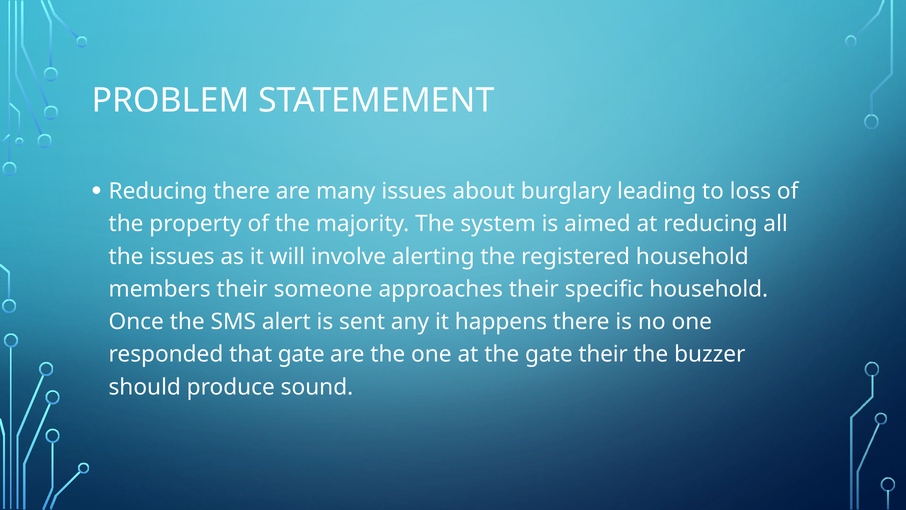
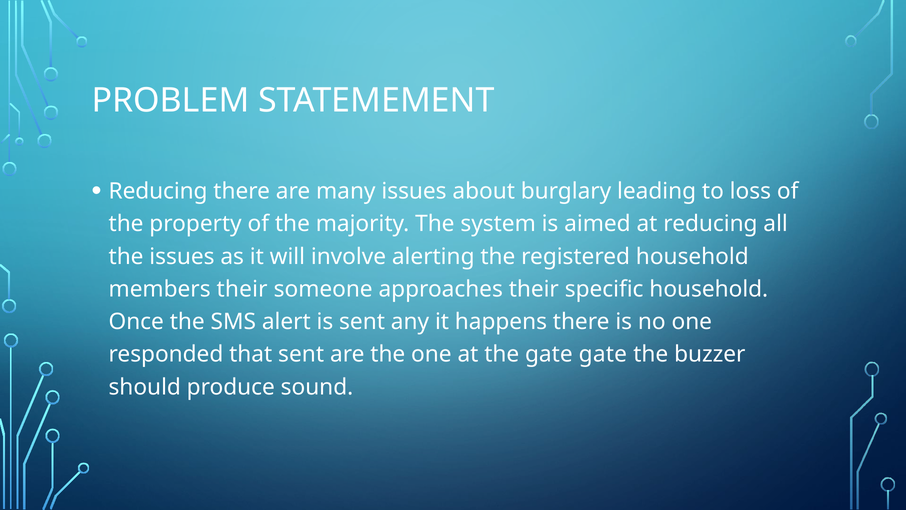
that gate: gate -> sent (301, 354)
gate their: their -> gate (603, 354)
